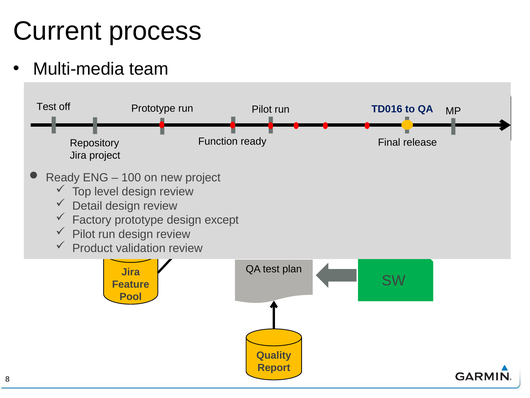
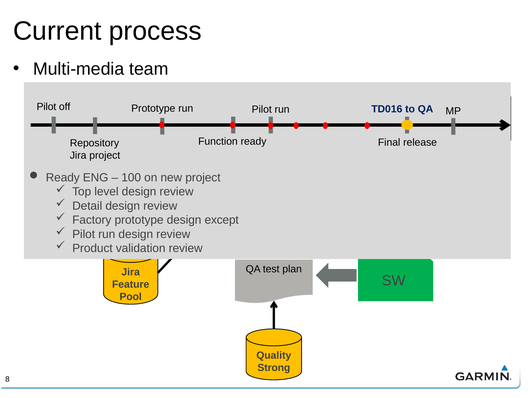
Test: Test -> Pilot (46, 107)
Report: Report -> Strong (274, 367)
